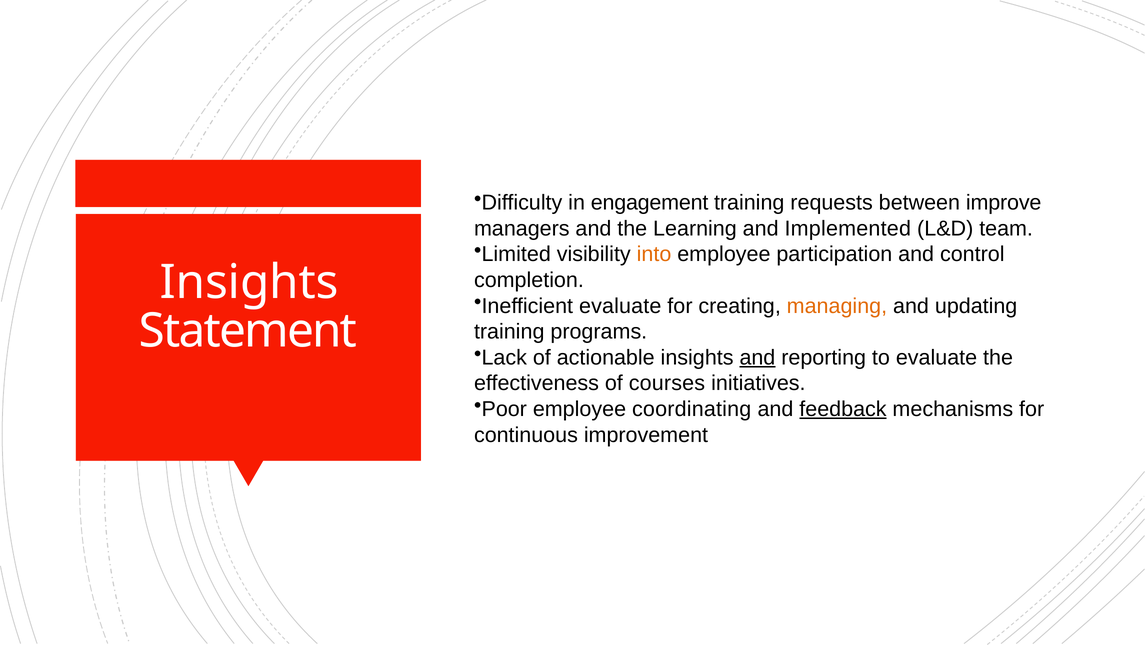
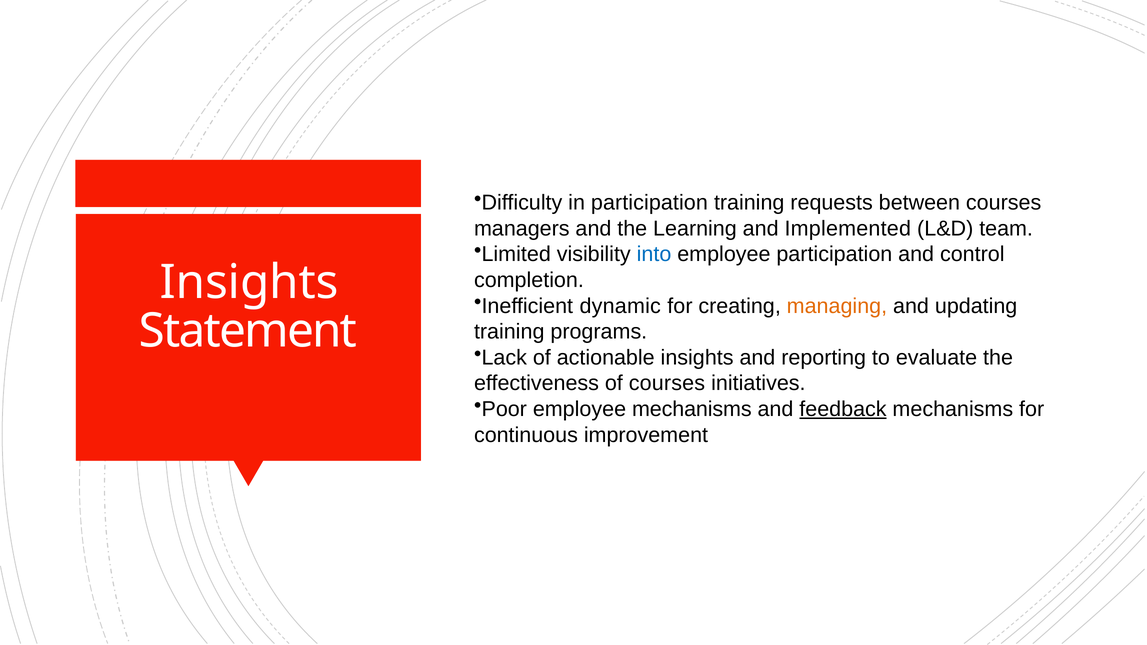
in engagement: engagement -> participation (649, 203)
between improve: improve -> courses (1004, 203)
into colour: orange -> blue (654, 254)
Inefficient evaluate: evaluate -> dynamic (620, 306)
and underline: present -> none (757, 358)
employee coordinating: coordinating -> mechanisms (692, 409)
